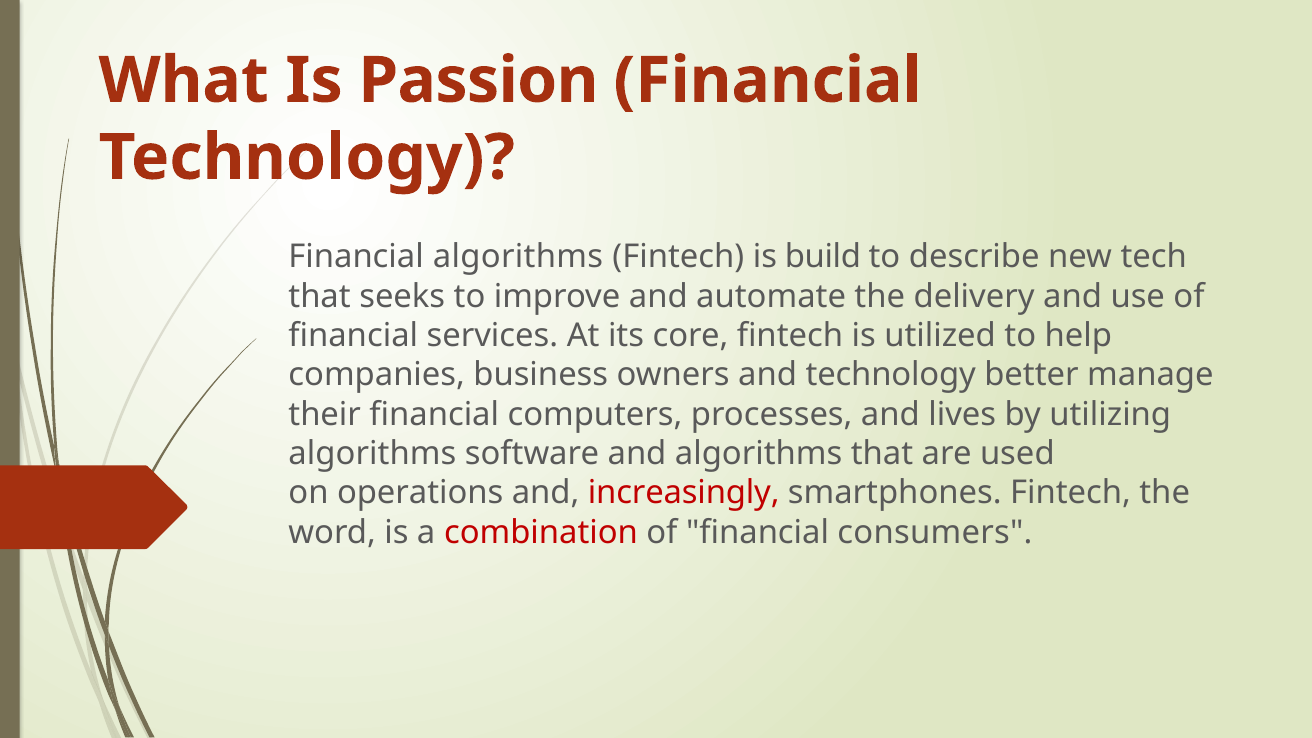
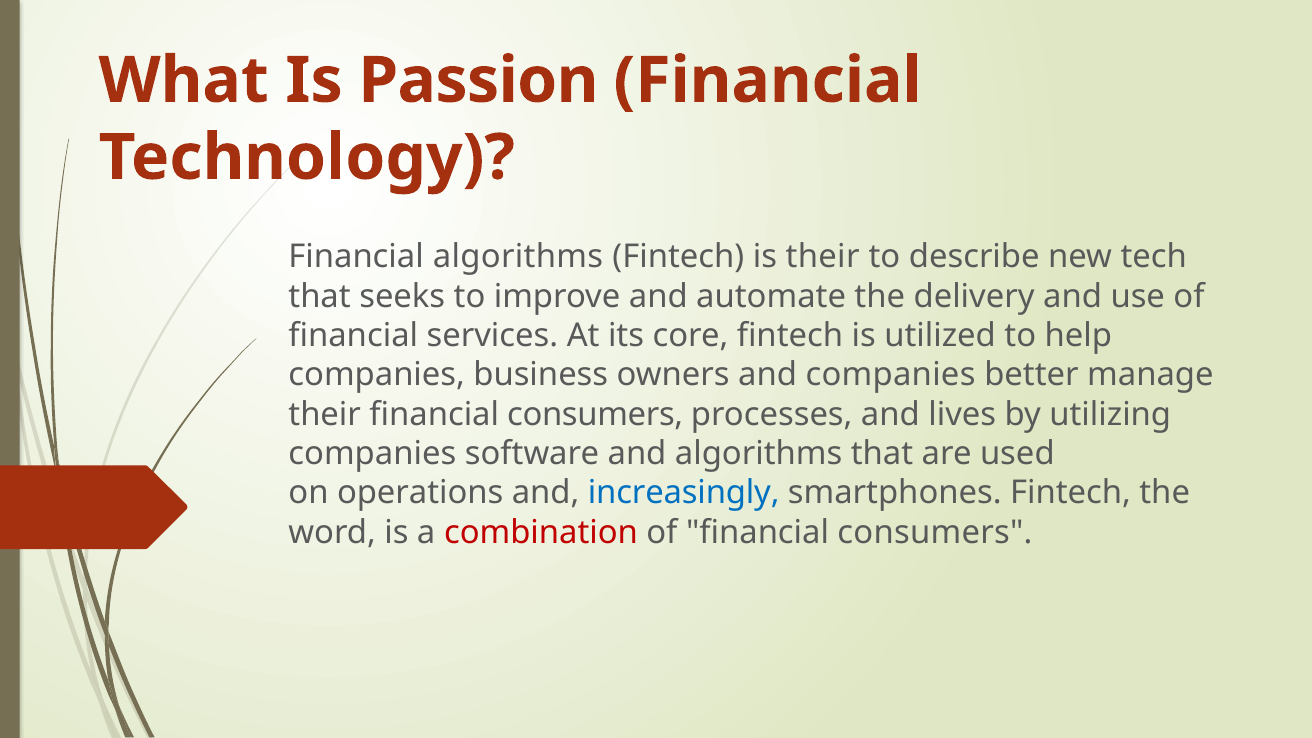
is build: build -> their (823, 257)
and technology: technology -> companies (891, 375)
their financial computers: computers -> consumers (595, 414)
algorithms: algorithms -> companies (372, 454)
increasingly colour: red -> blue (684, 493)
